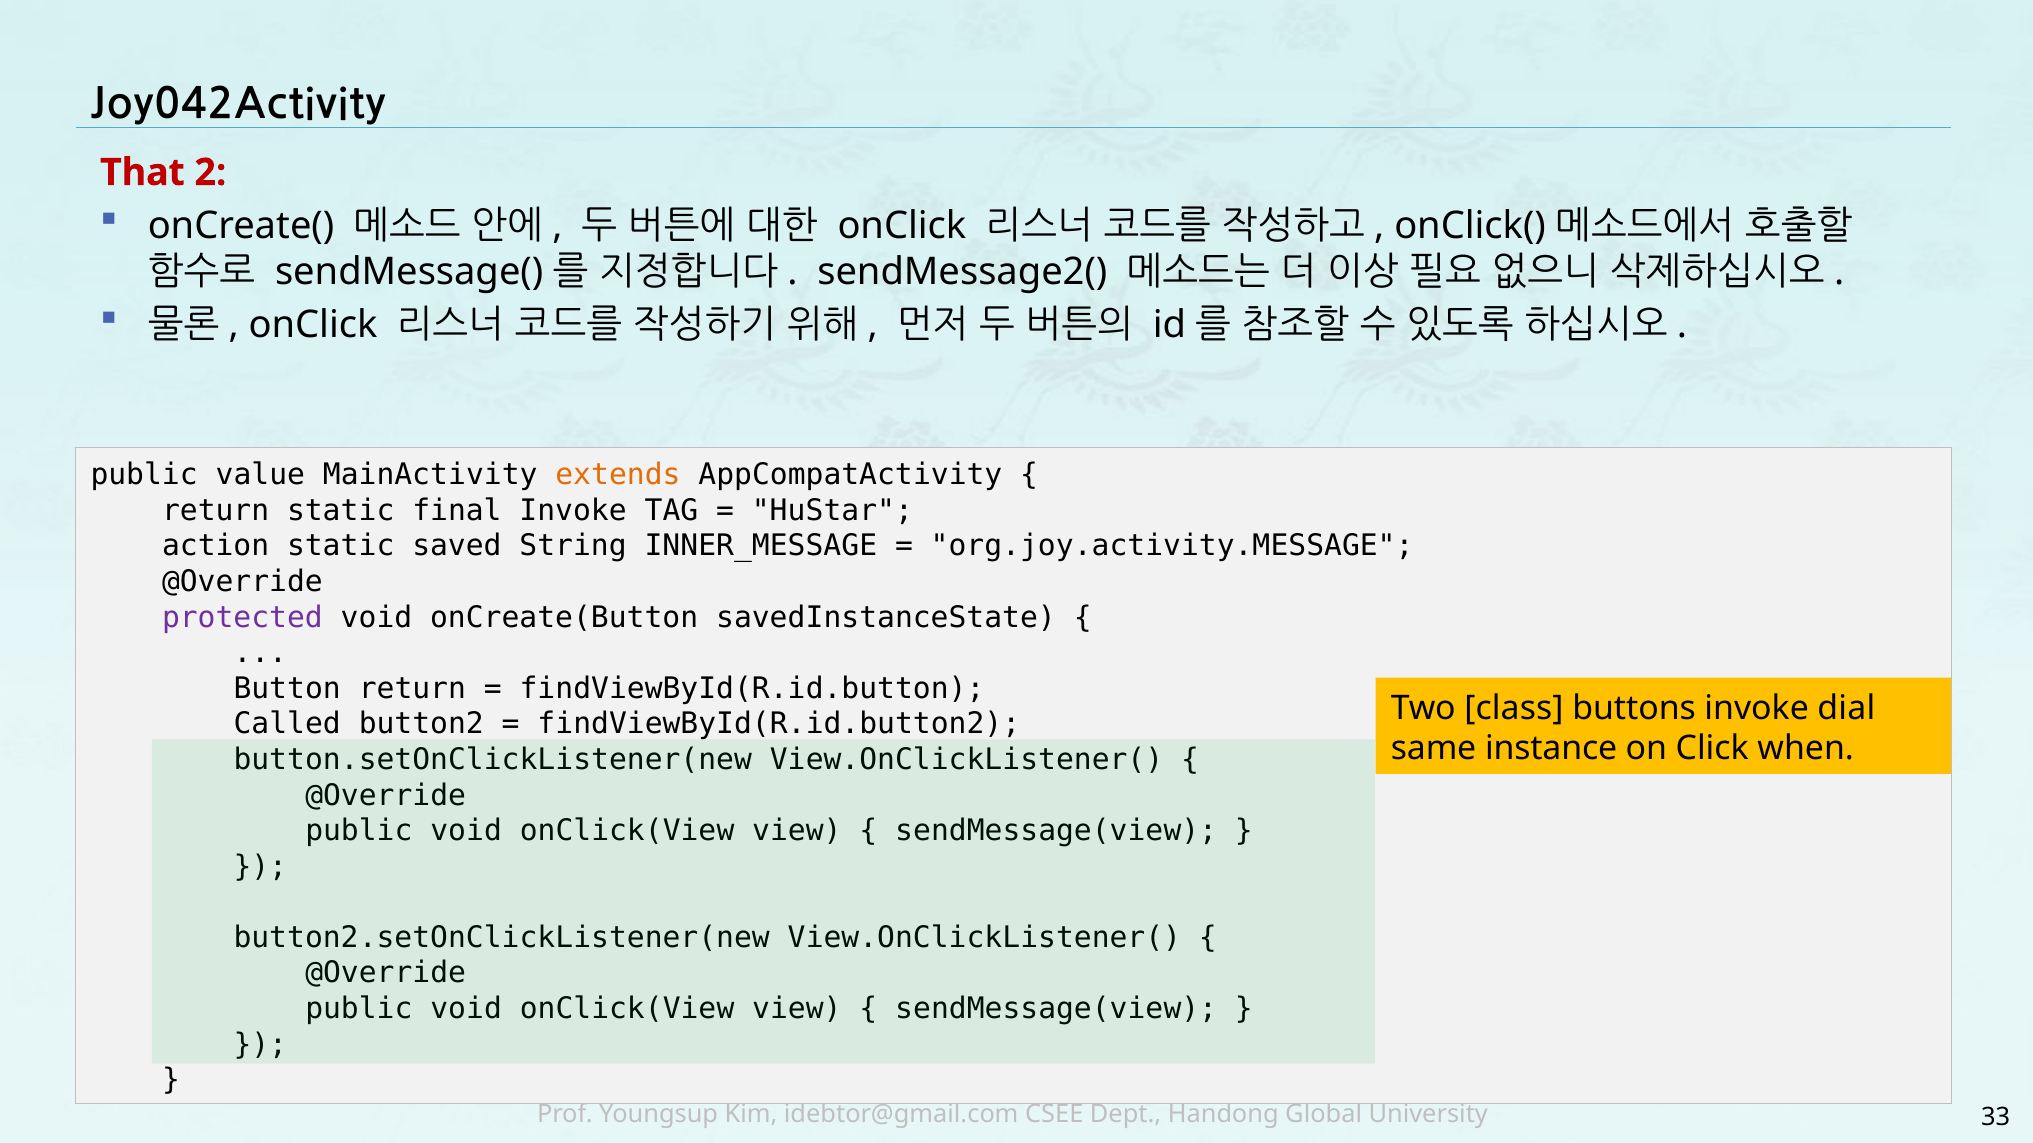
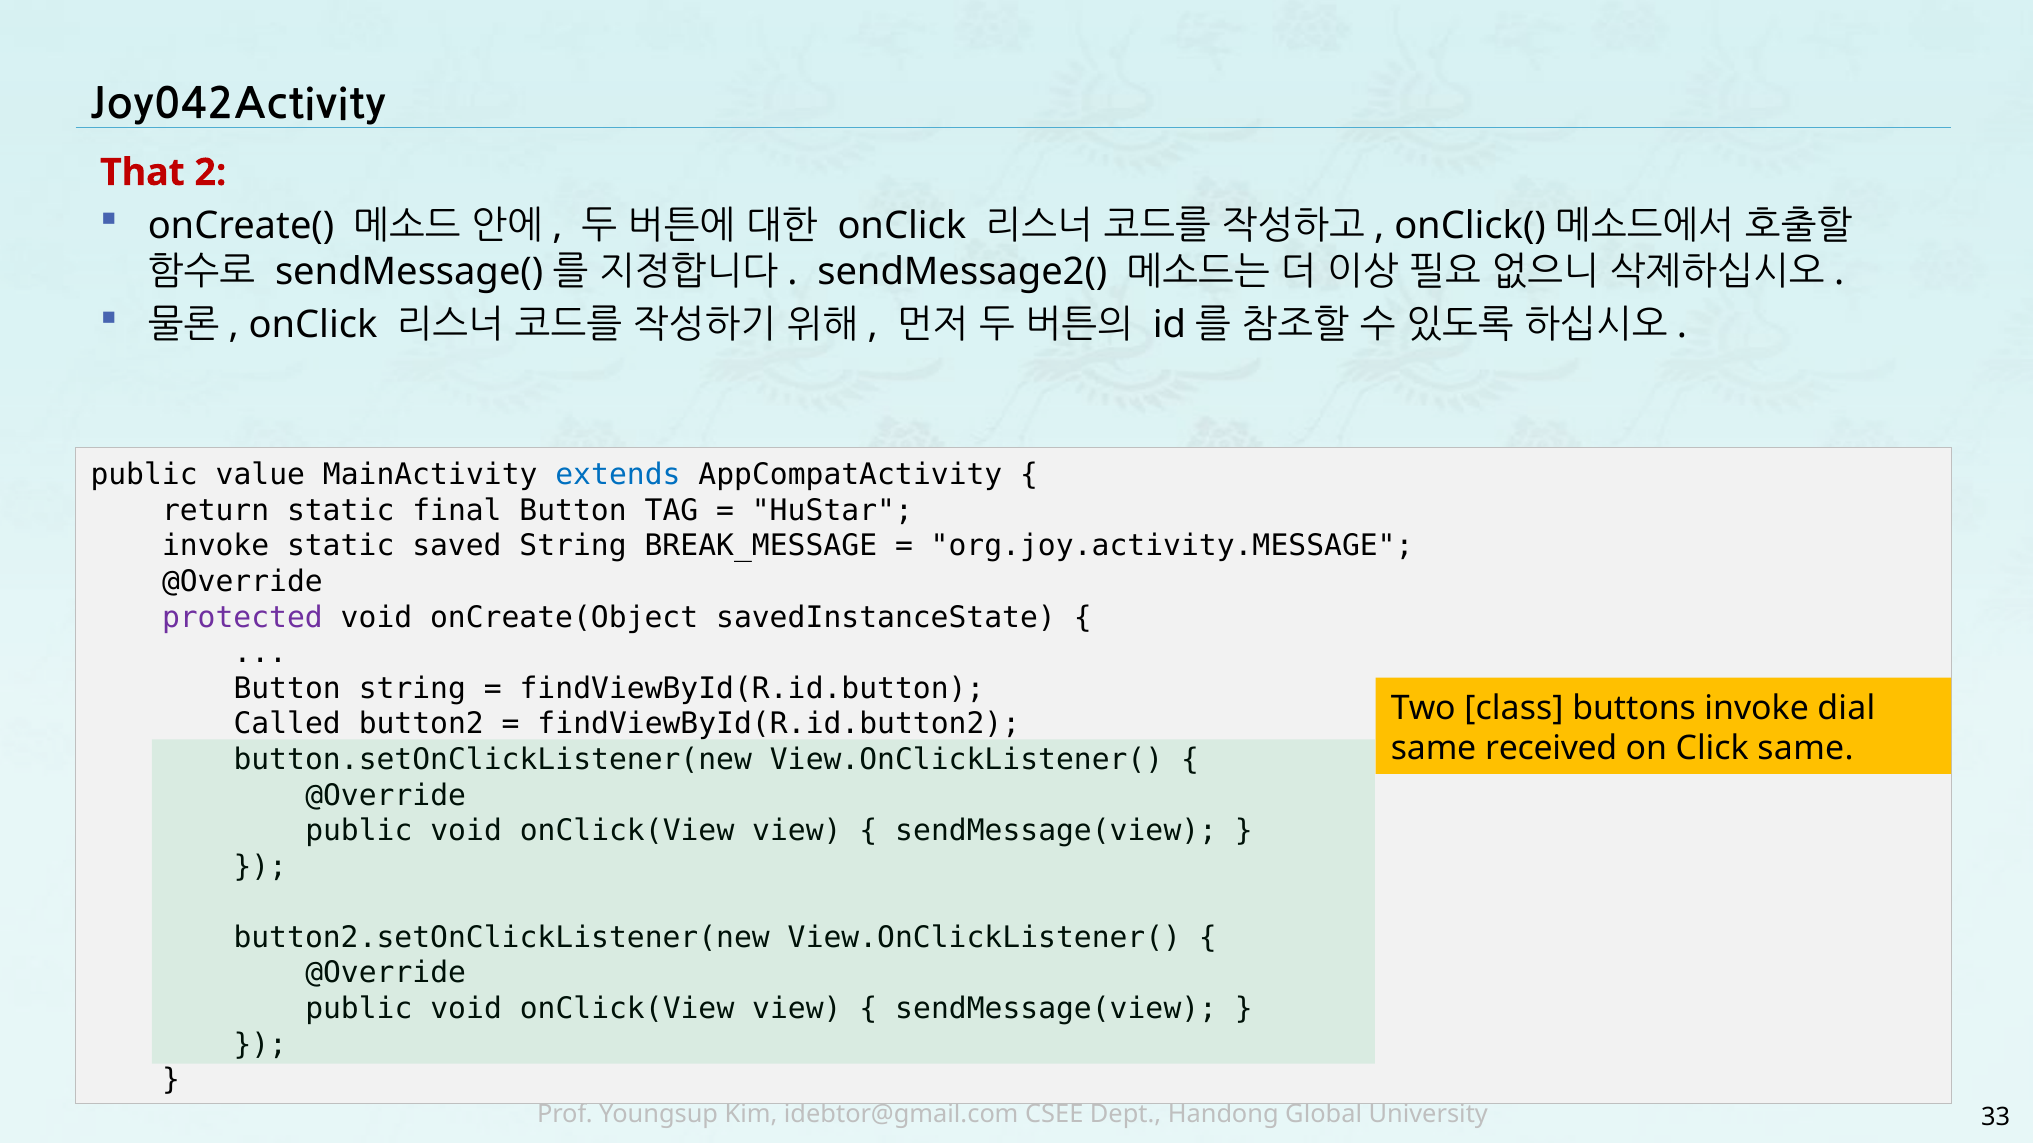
extends colour: orange -> blue (618, 475)
final Invoke: Invoke -> Button (573, 511)
action: action -> invoke (216, 546)
INNER_MESSAGE: INNER_MESSAGE -> BREAK_MESSAGE (761, 546)
onCreate(Button: onCreate(Button -> onCreate(Object (564, 618)
Button return: return -> string (412, 689)
instance: instance -> received (1551, 749)
Click when: when -> same (1806, 749)
